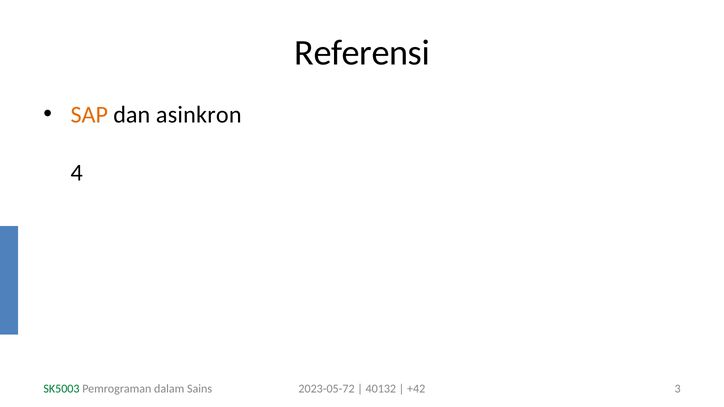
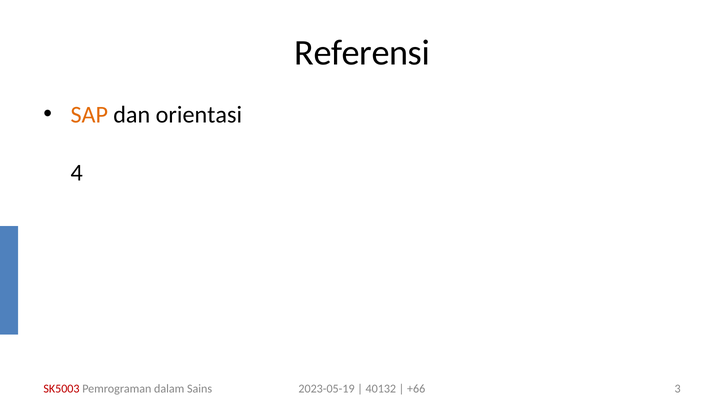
asinkron: asinkron -> orientasi (199, 115)
SK5003 colour: green -> red (61, 389)
2023-05-72: 2023-05-72 -> 2023-05-19 (327, 389)
+42: +42 -> +66 (416, 389)
